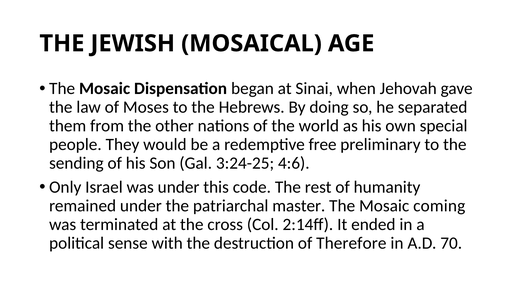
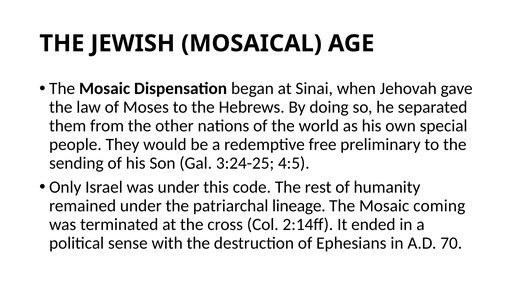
4:6: 4:6 -> 4:5 (294, 163)
master: master -> lineage (299, 206)
Therefore: Therefore -> Ephesians (351, 243)
